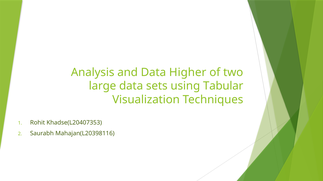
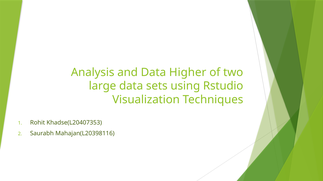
Tabular: Tabular -> Rstudio (223, 86)
